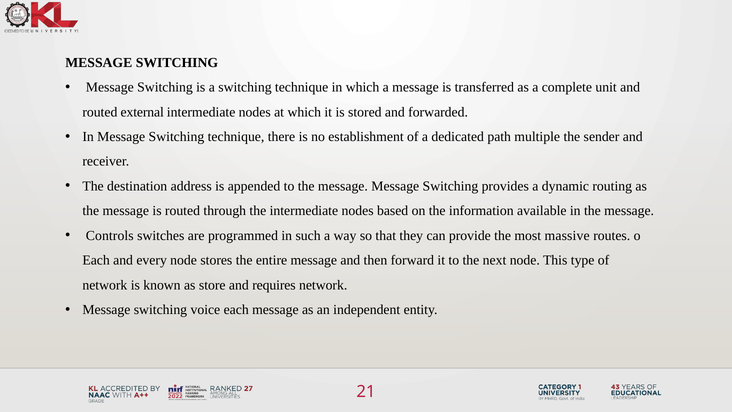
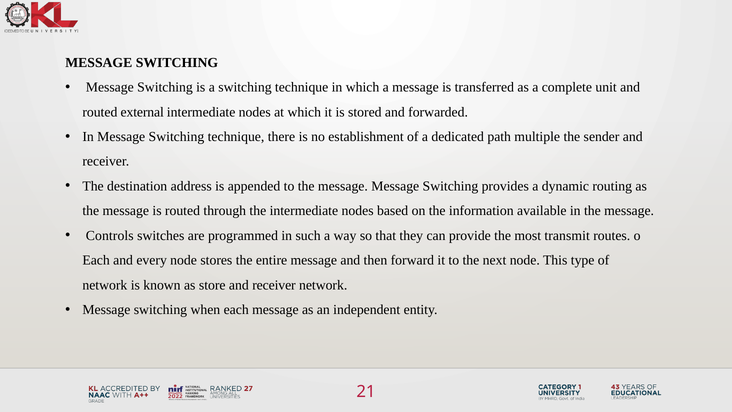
massive: massive -> transmit (567, 235)
store and requires: requires -> receiver (274, 285)
voice: voice -> when (205, 310)
